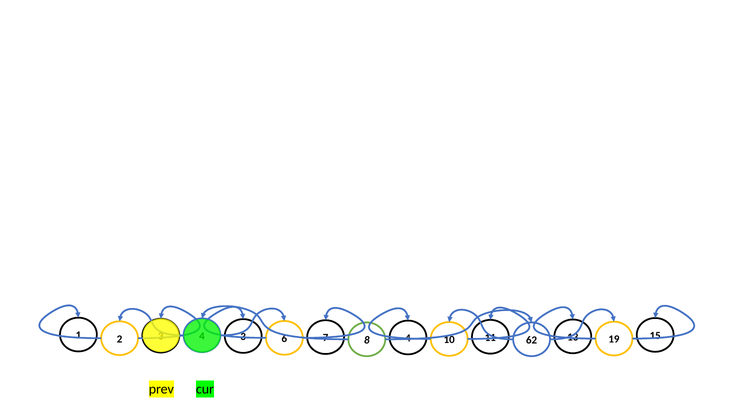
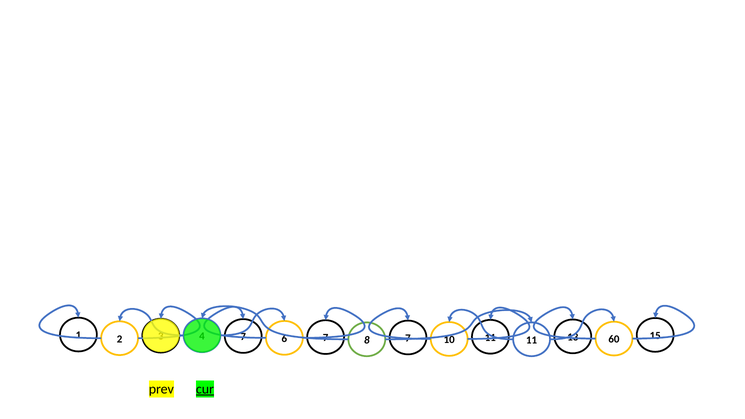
3: 3 -> 7 (243, 337)
62: 62 -> 11 (532, 340)
7 4: 4 -> 7 (408, 338)
19: 19 -> 60 (614, 339)
cur underline: none -> present (205, 389)
